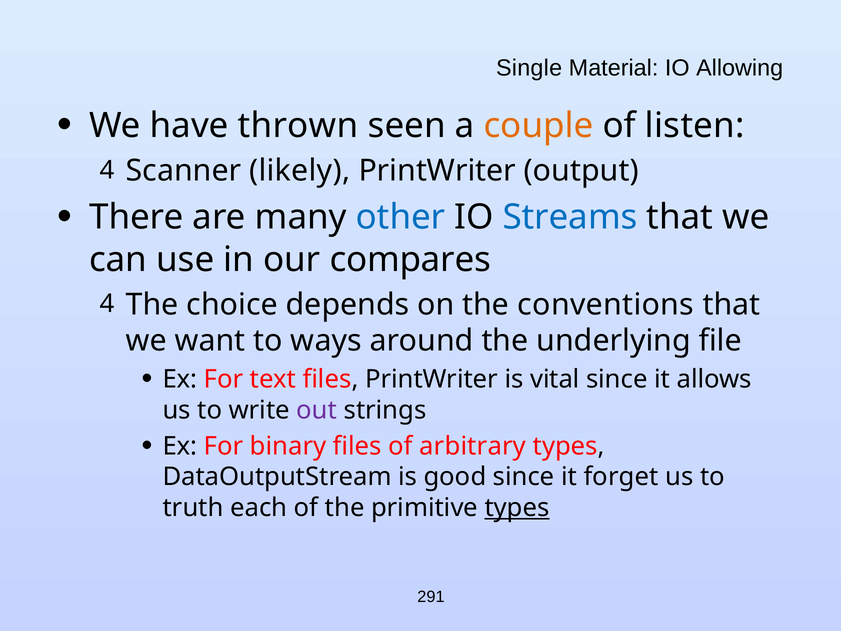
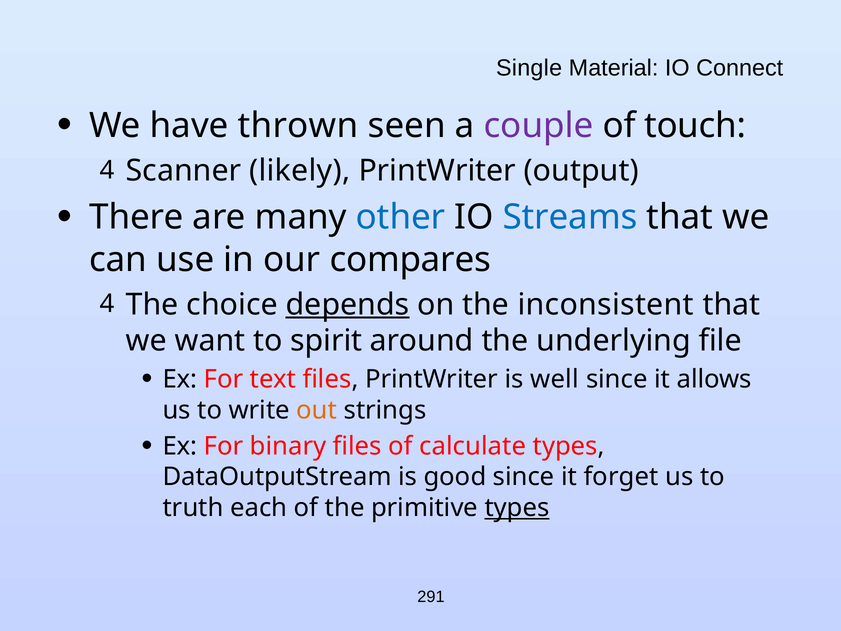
Allowing: Allowing -> Connect (740, 68)
couple colour: orange -> purple (539, 126)
listen: listen -> touch (695, 126)
depends underline: none -> present (348, 304)
conventions: conventions -> inconsistent (606, 304)
ways: ways -> spirit (326, 341)
vital: vital -> well (555, 379)
out colour: purple -> orange (317, 410)
arbitrary: arbitrary -> calculate (473, 446)
